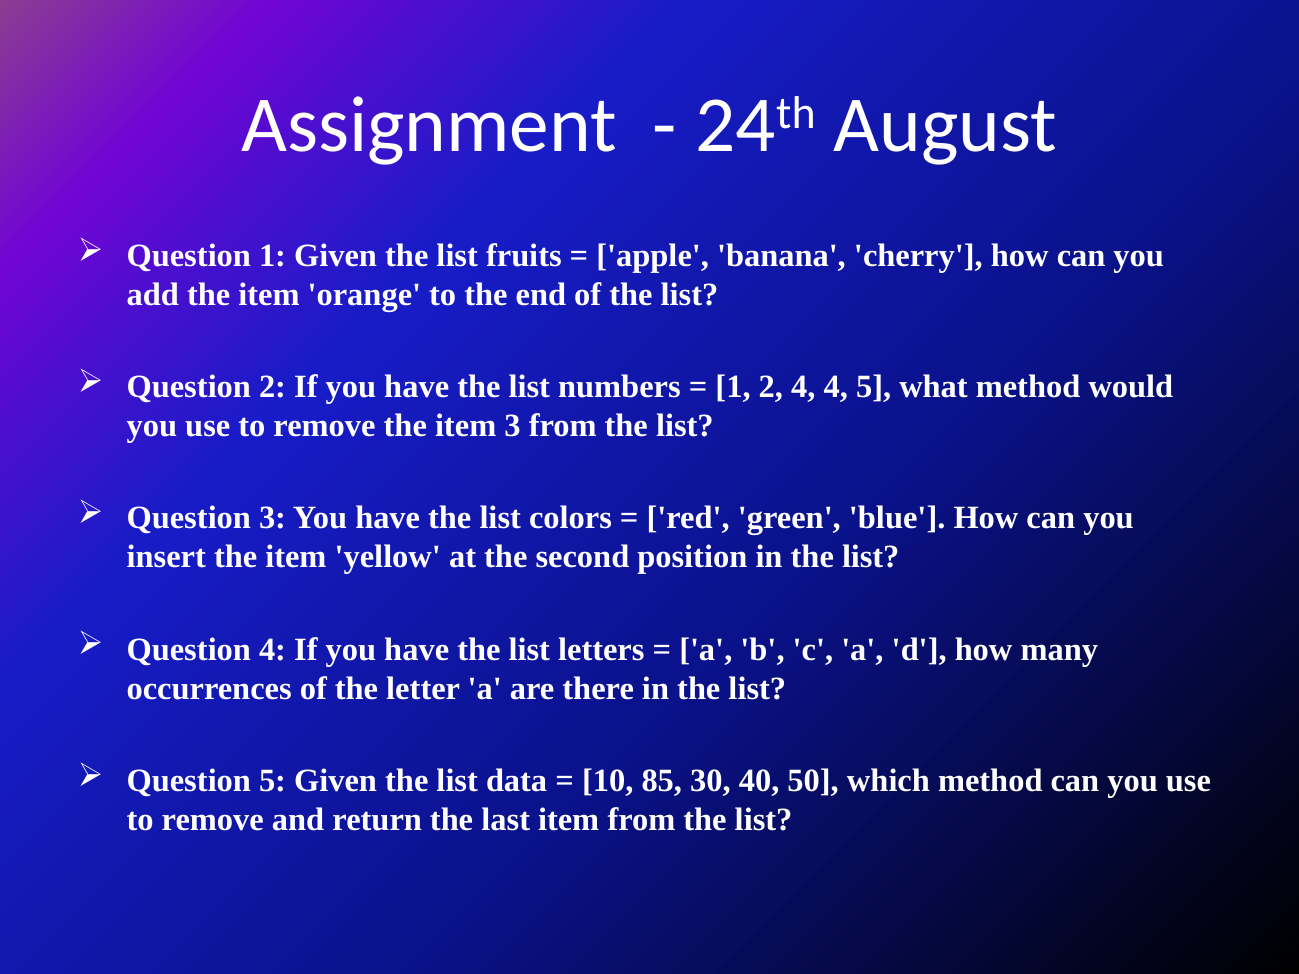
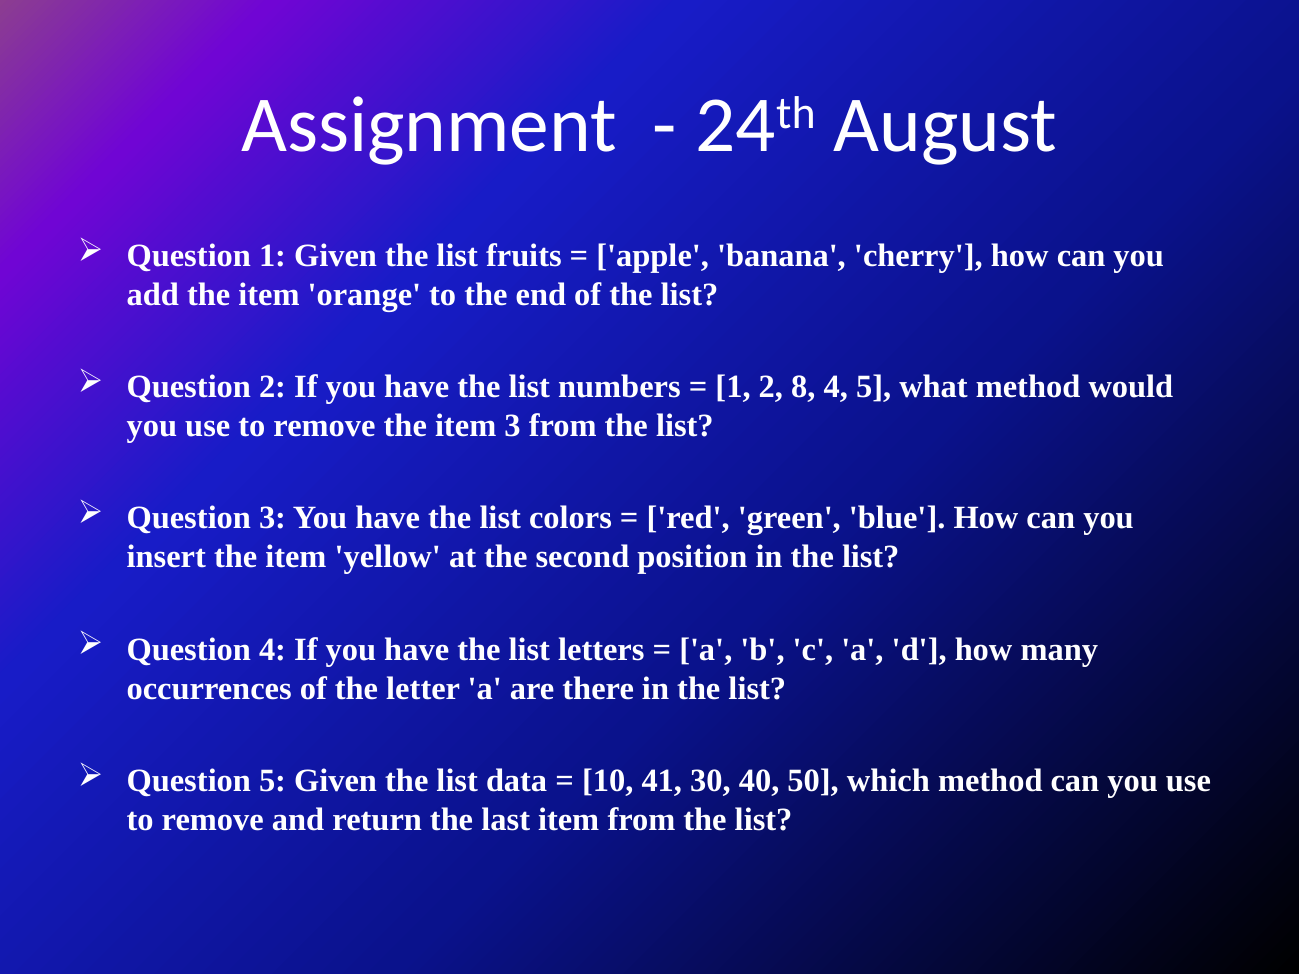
2 4: 4 -> 8 (803, 387)
85: 85 -> 41 (662, 781)
